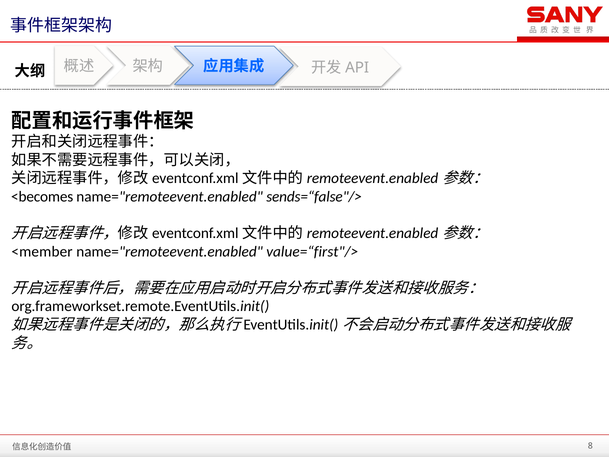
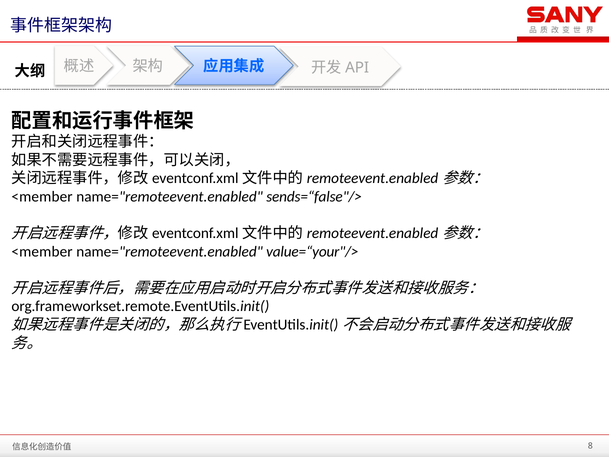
<becomes: <becomes -> <member (42, 197)
value=“first"/>: value=“first"/> -> value=“your"/> (312, 251)
